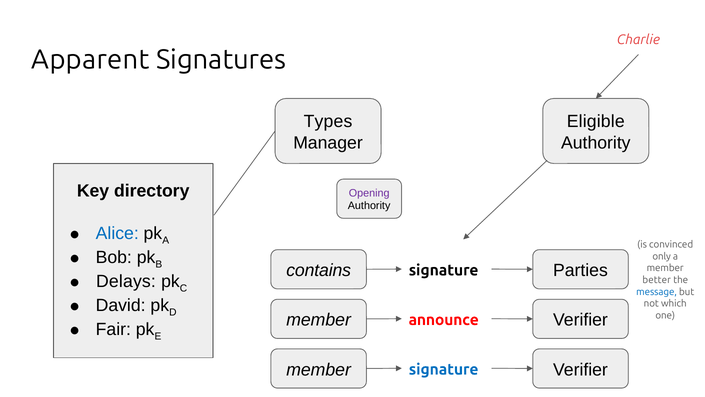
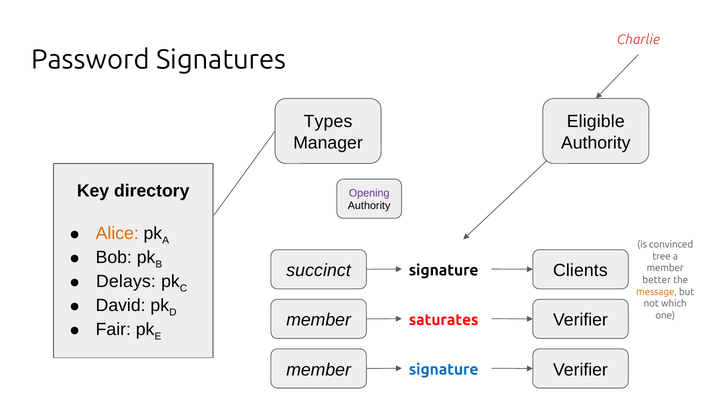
Apparent: Apparent -> Password (90, 60)
Alice colour: blue -> orange (117, 233)
only: only -> tree (662, 256)
contains: contains -> succinct (319, 270)
Parties: Parties -> Clients (580, 270)
message colour: blue -> orange (657, 292)
announce: announce -> saturates (444, 319)
